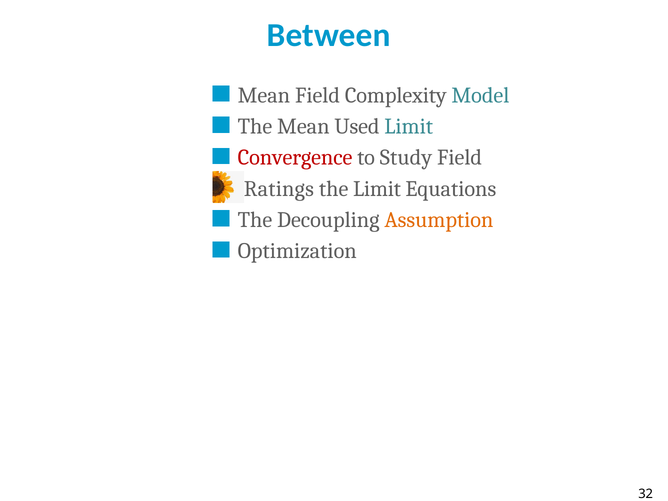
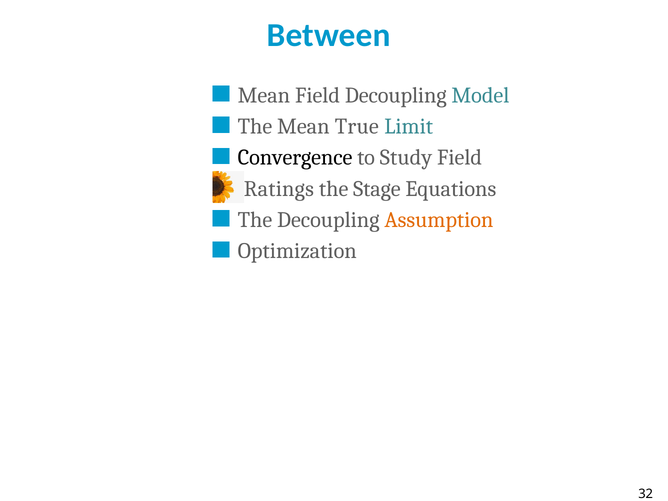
Field Complexity: Complexity -> Decoupling (396, 95)
Used: Used -> True (357, 126)
Convergence colour: red -> black (295, 157)
the Limit: Limit -> Stage (377, 189)
